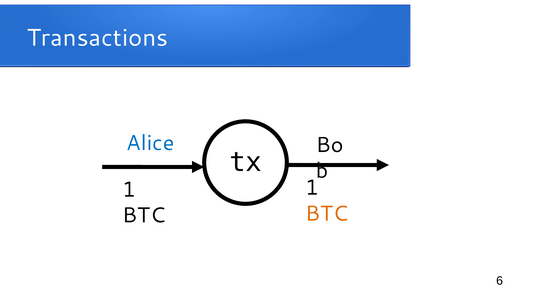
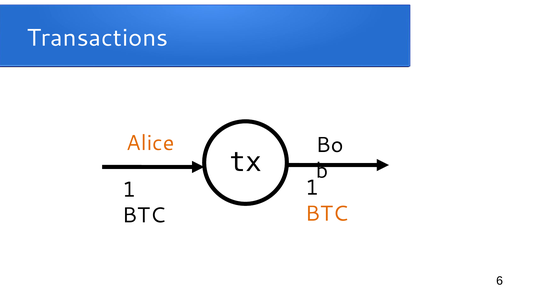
Alice colour: blue -> orange (150, 143)
